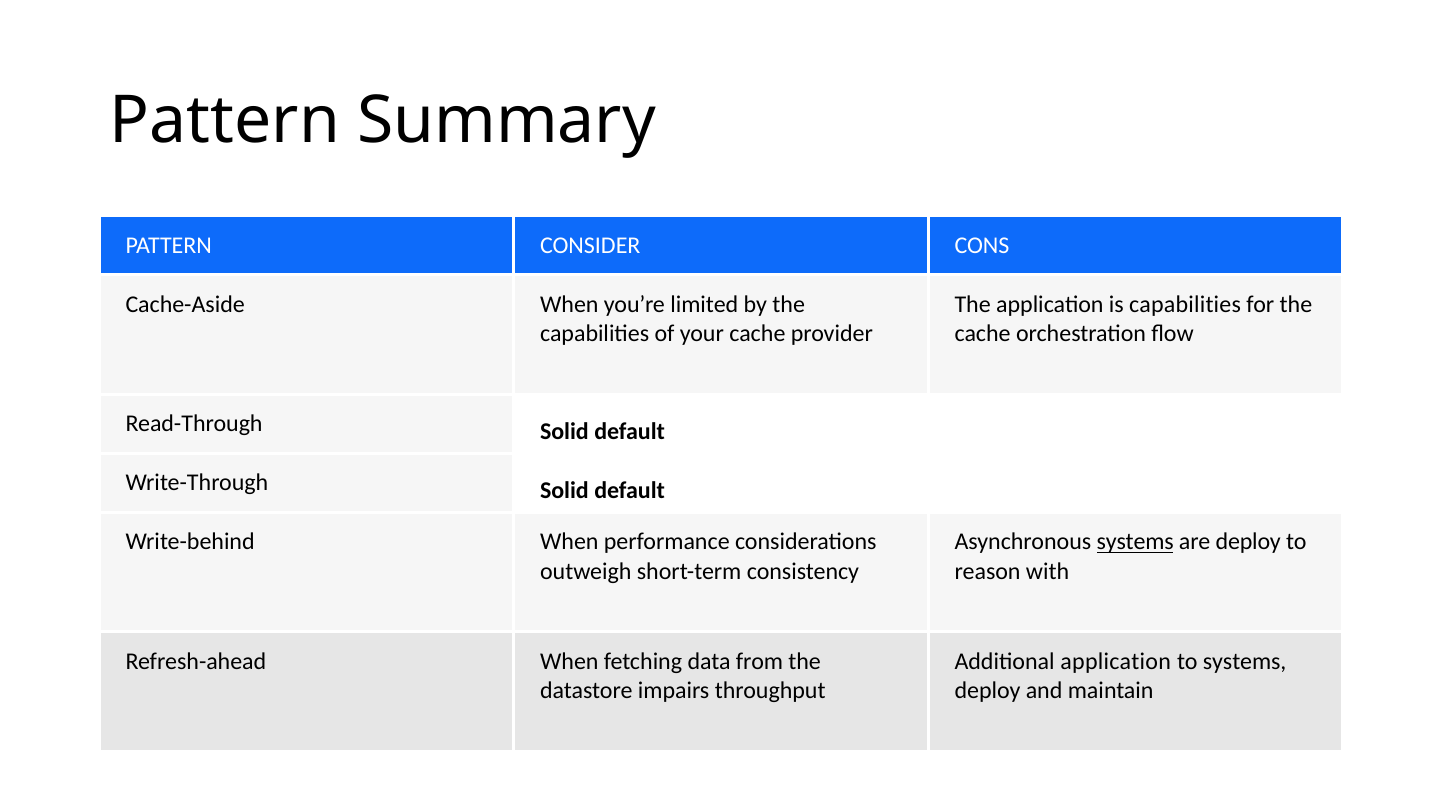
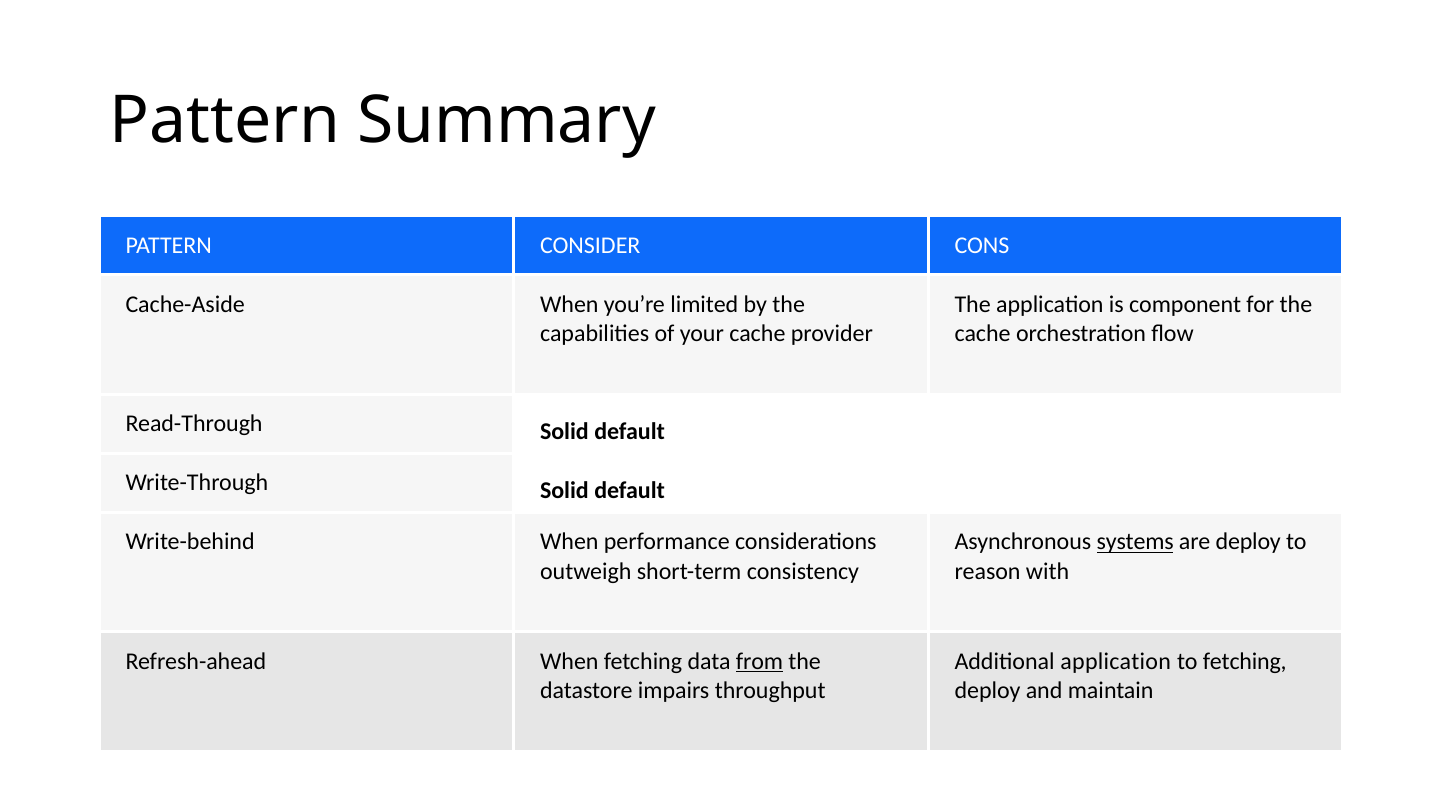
is capabilities: capabilities -> component (1185, 305)
from underline: none -> present (760, 661)
to systems: systems -> fetching (1245, 661)
